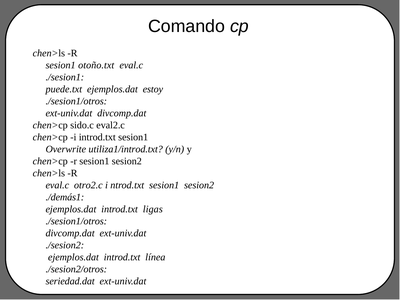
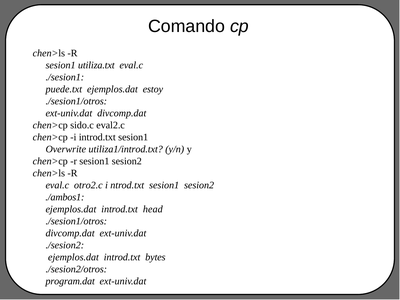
otoño.txt: otoño.txt -> utiliza.txt (96, 65)
./demás1: ./demás1 -> ./ambos1 (65, 197)
ligas: ligas -> head (153, 209)
línea: línea -> bytes (155, 257)
seriedad.dat: seriedad.dat -> program.dat (70, 281)
